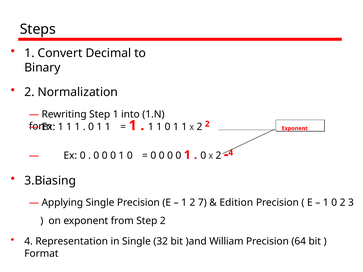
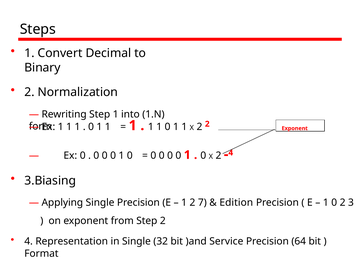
William: William -> Service (226, 242)
